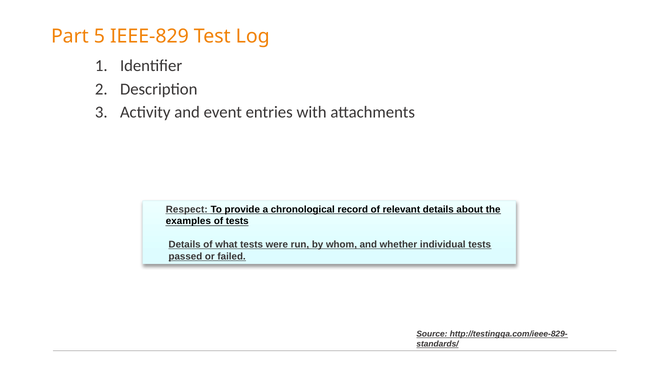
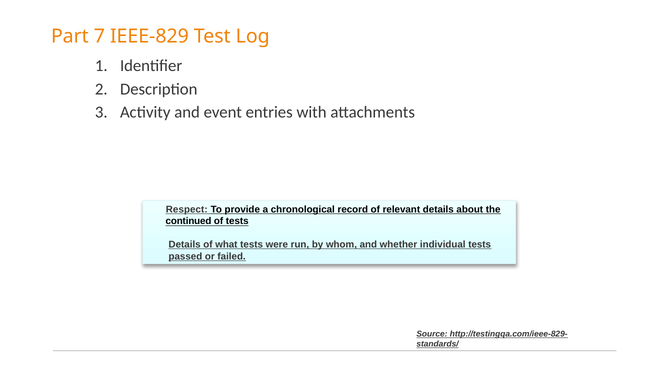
5: 5 -> 7 (99, 36)
examples: examples -> continued (188, 221)
